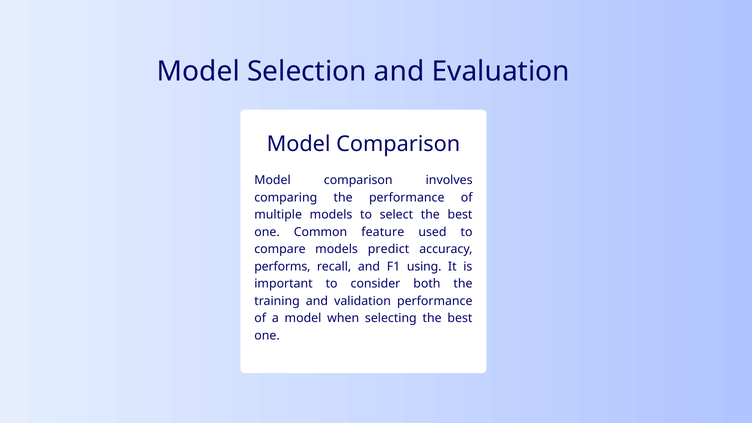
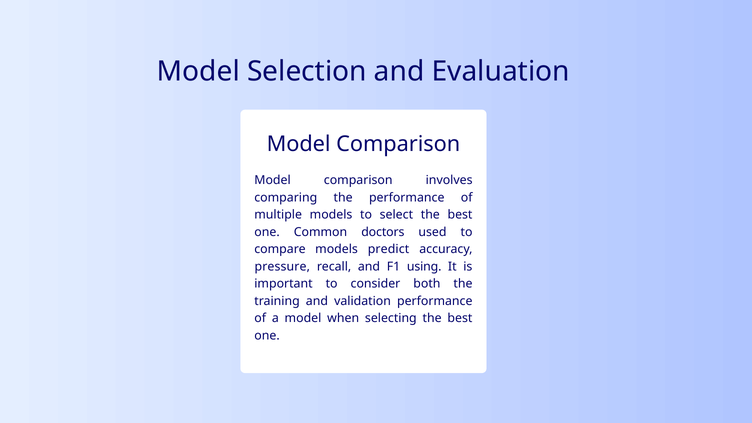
feature: feature -> doctors (383, 232)
performs: performs -> pressure (282, 267)
